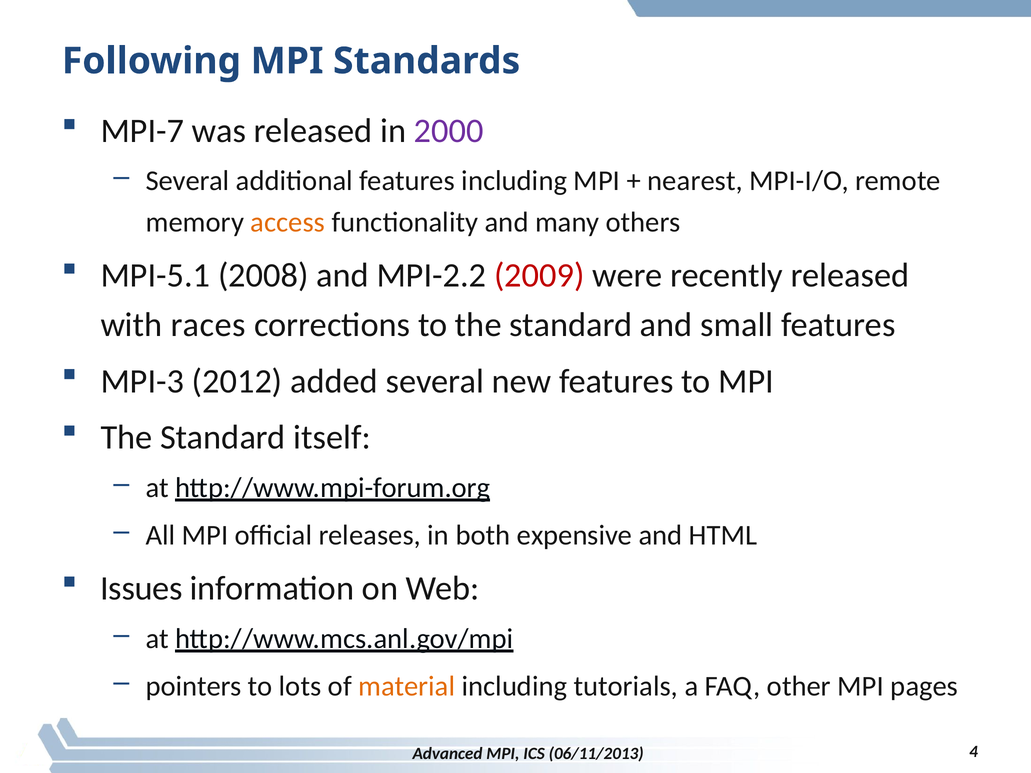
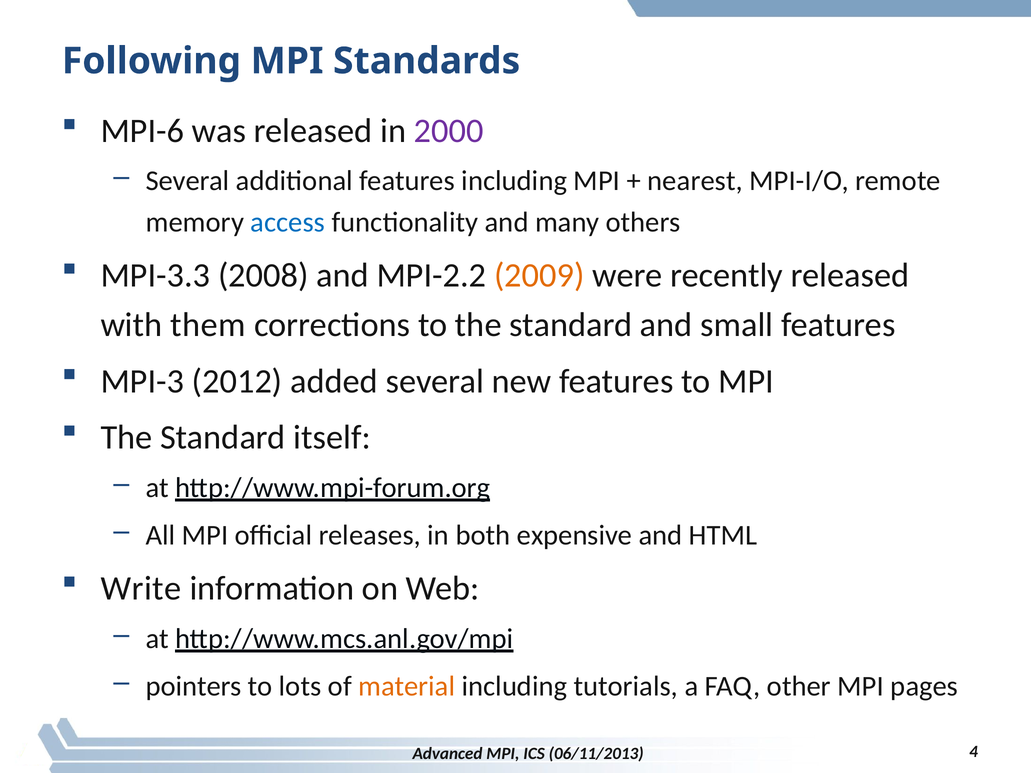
MPI-7: MPI-7 -> MPI-6 (142, 131)
access colour: orange -> blue (288, 222)
MPI-5.1: MPI-5.1 -> MPI-3.3 (155, 275)
2009 colour: red -> orange (539, 275)
races: races -> them (208, 325)
Issues: Issues -> Write (141, 589)
